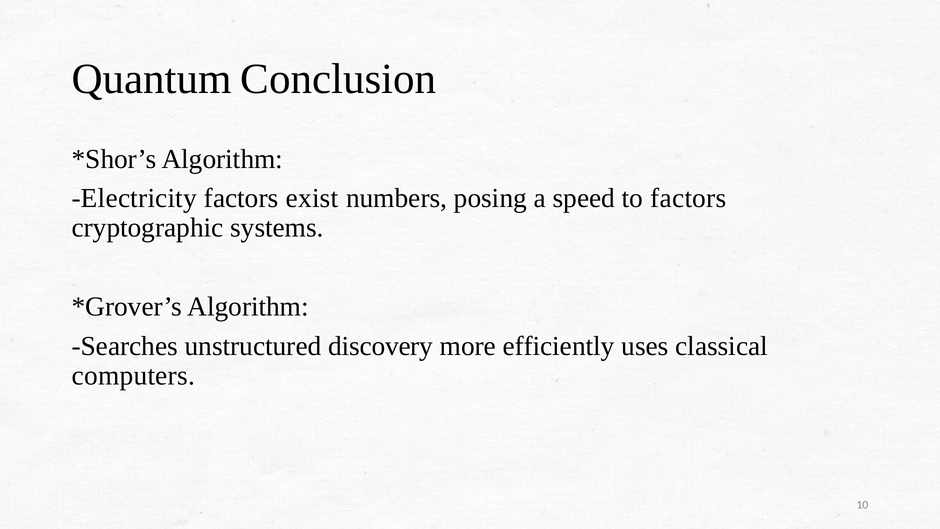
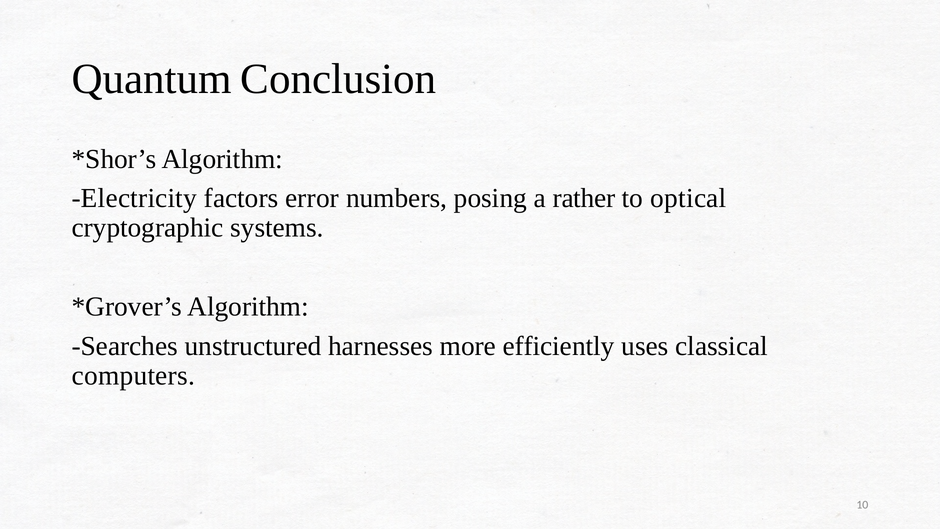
exist: exist -> error (312, 198)
speed: speed -> rather (584, 198)
to factors: factors -> optical (688, 198)
discovery: discovery -> harnesses (381, 346)
